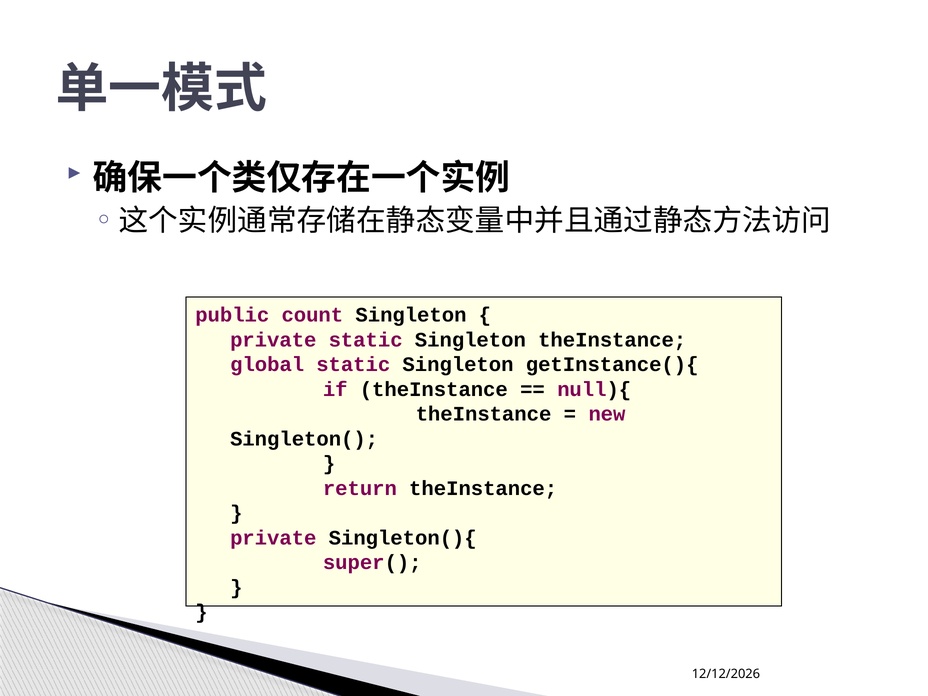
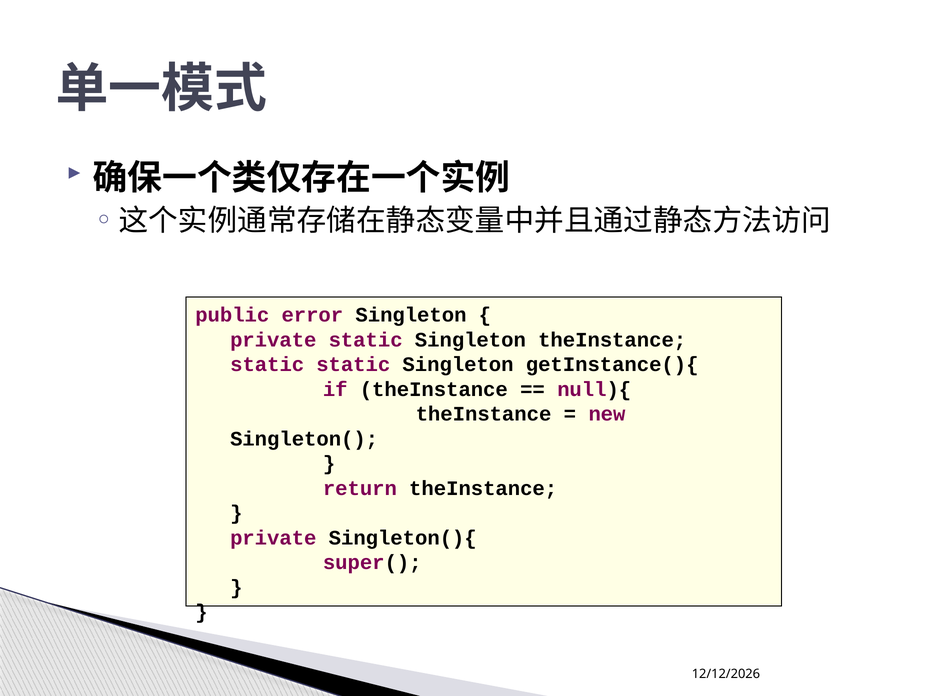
count: count -> error (312, 315)
global: global -> static (267, 365)
